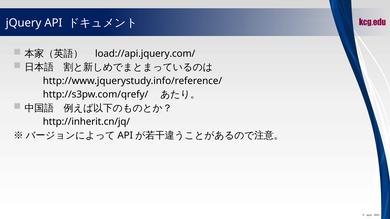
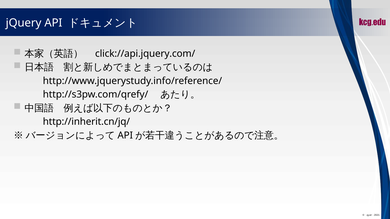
load://api.jquery.com/: load://api.jquery.com/ -> click://api.jquery.com/ (145, 54)
